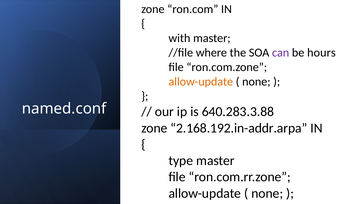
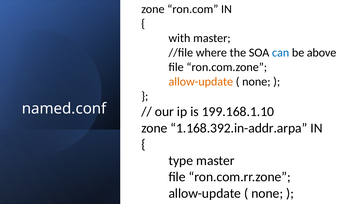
can colour: purple -> blue (281, 53)
hours: hours -> above (322, 53)
640.283.3.88: 640.283.3.88 -> 199.168.1.10 (238, 112)
2.168.192.in-addr.arpa: 2.168.192.in-addr.arpa -> 1.168.392.in-addr.arpa (239, 128)
